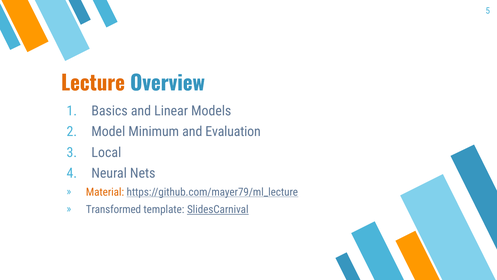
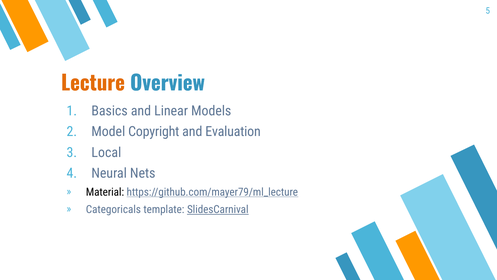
Minimum: Minimum -> Copyright (154, 132)
Material colour: orange -> black (105, 192)
Transformed: Transformed -> Categoricals (113, 209)
